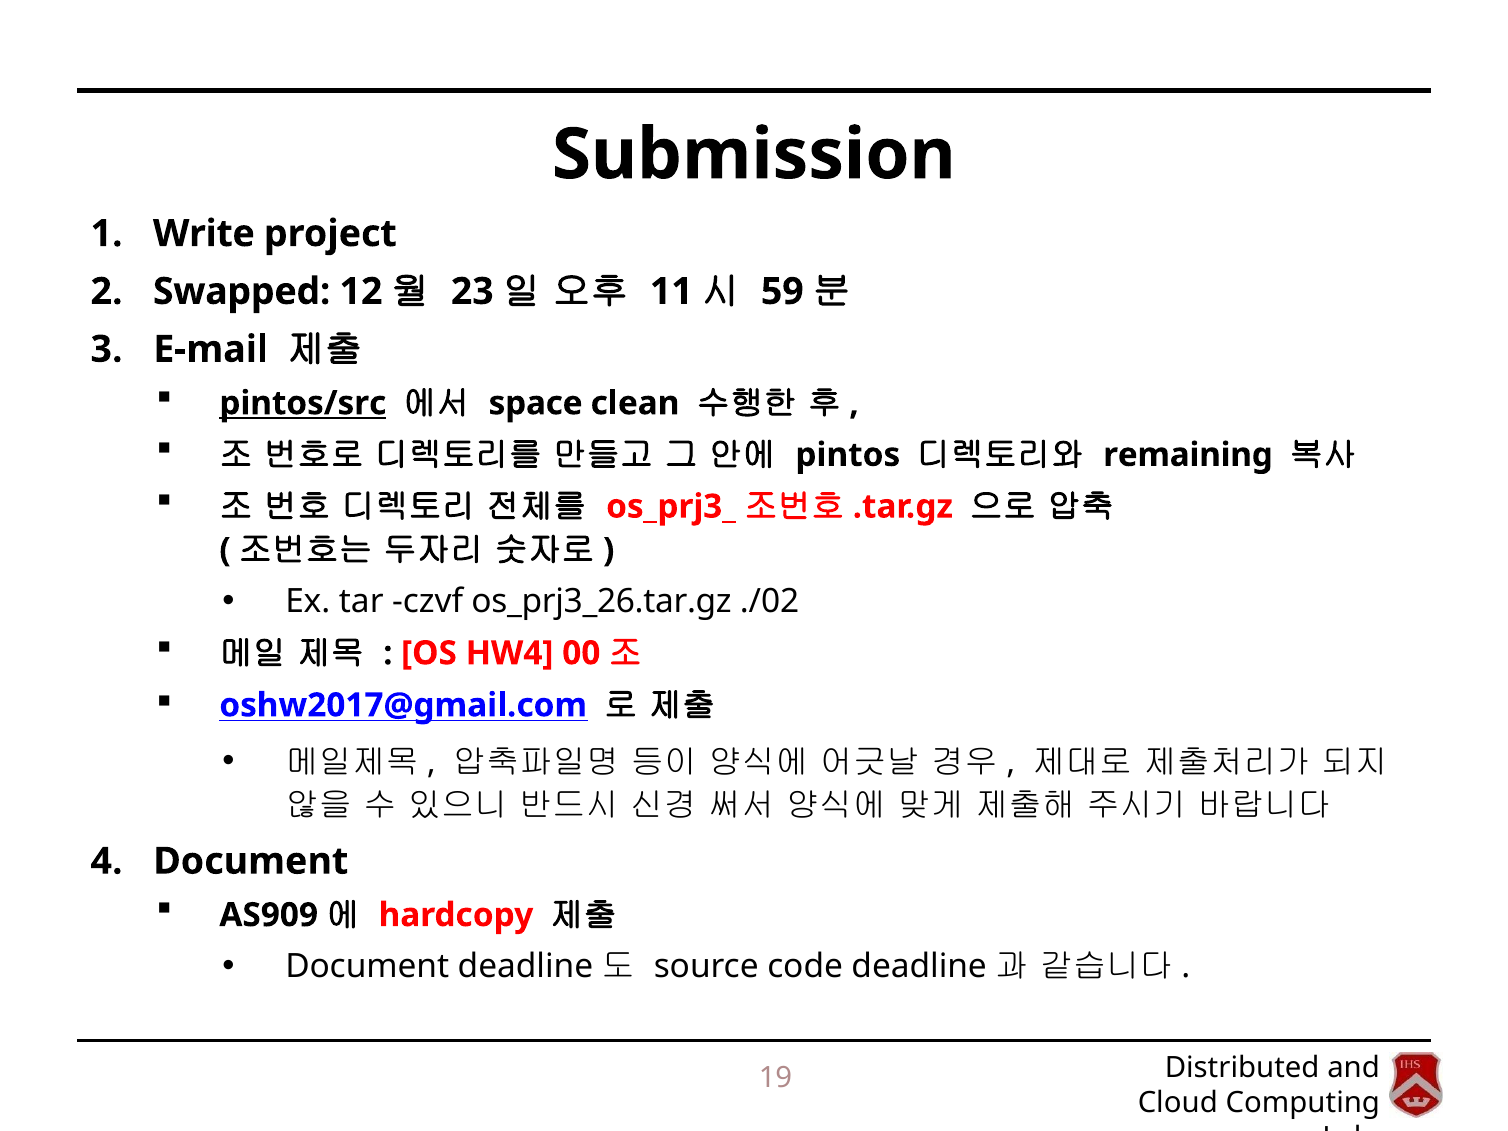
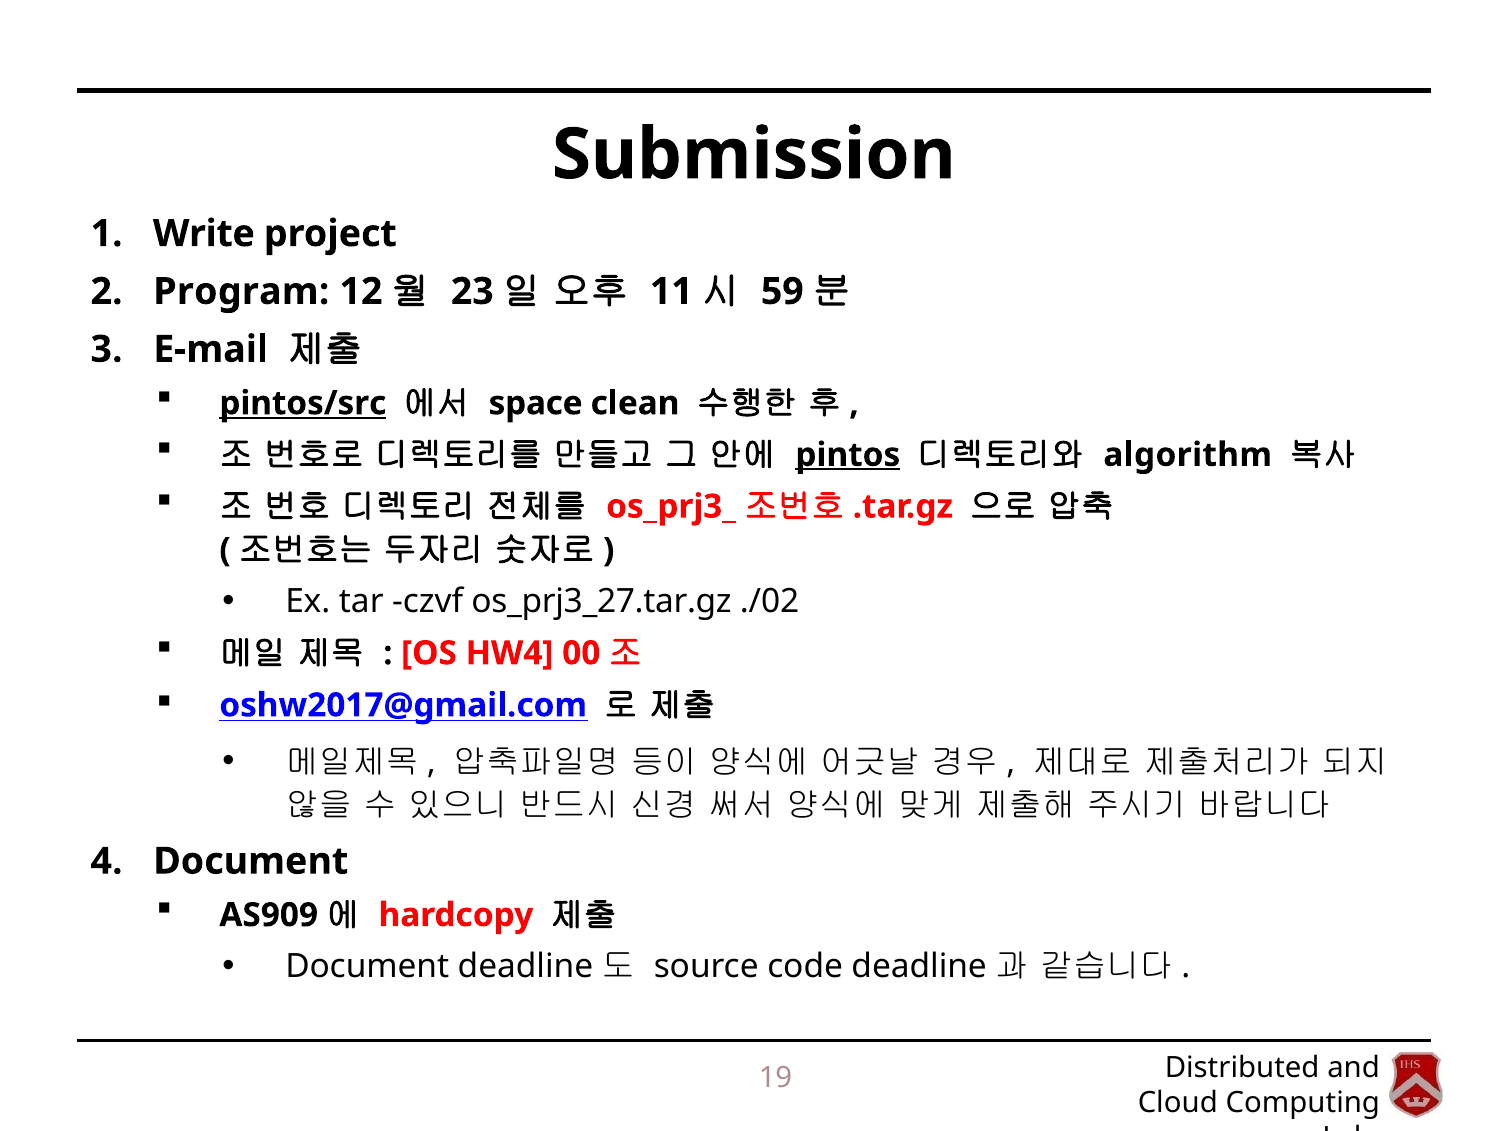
Swapped: Swapped -> Program (241, 292)
pintos underline: none -> present (848, 455)
remaining: remaining -> algorithm (1188, 455)
os_prj3_26.tar.gz: os_prj3_26.tar.gz -> os_prj3_27.tar.gz (602, 602)
